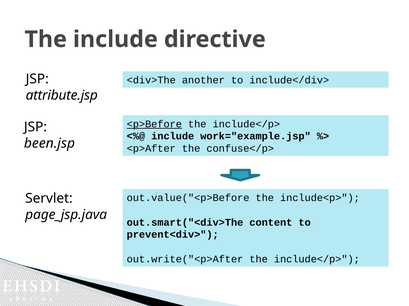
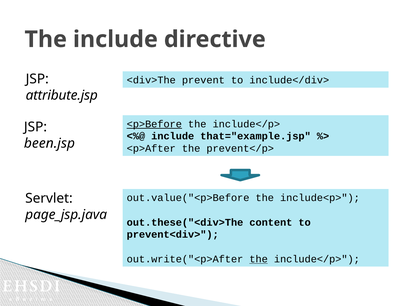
another: another -> prevent (203, 80)
work="example.jsp: work="example.jsp -> that="example.jsp (256, 137)
confuse</p>: confuse</p> -> prevent</p> (240, 149)
out.smart("<div>The: out.smart("<div>The -> out.these("<div>The (185, 223)
the underline: none -> present (259, 260)
